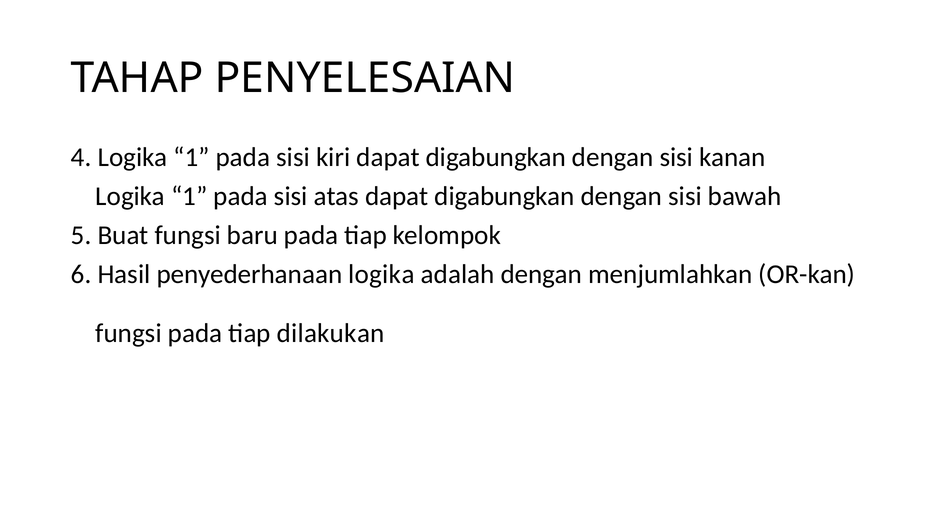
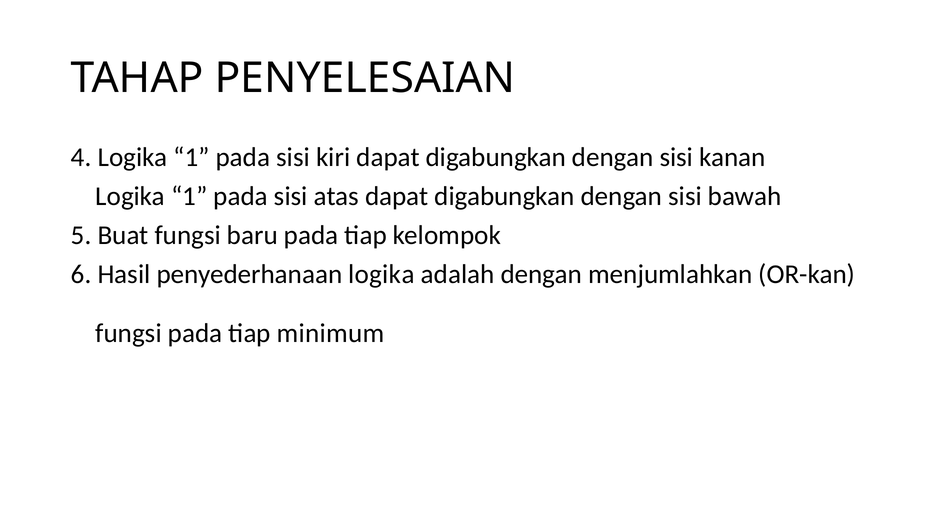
dilakukan: dilakukan -> minimum (331, 333)
